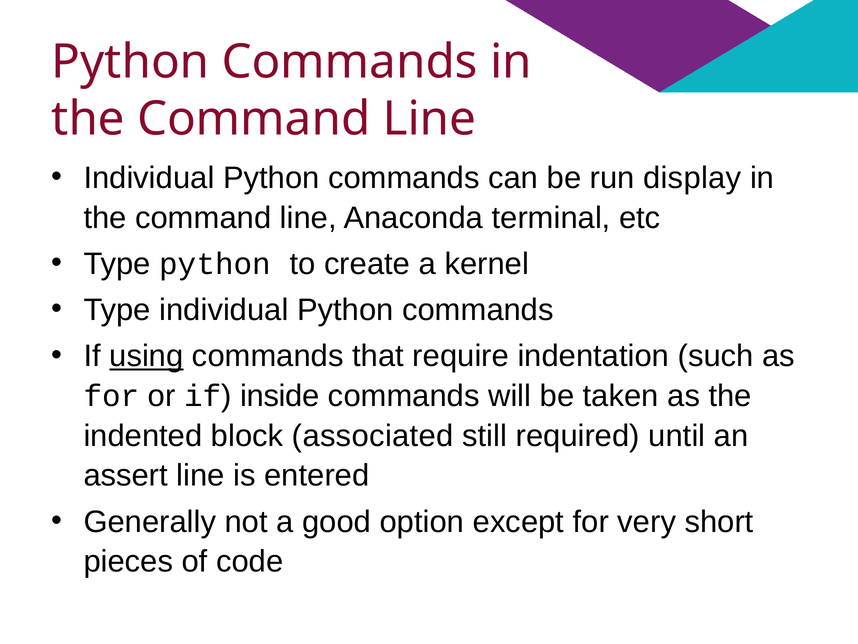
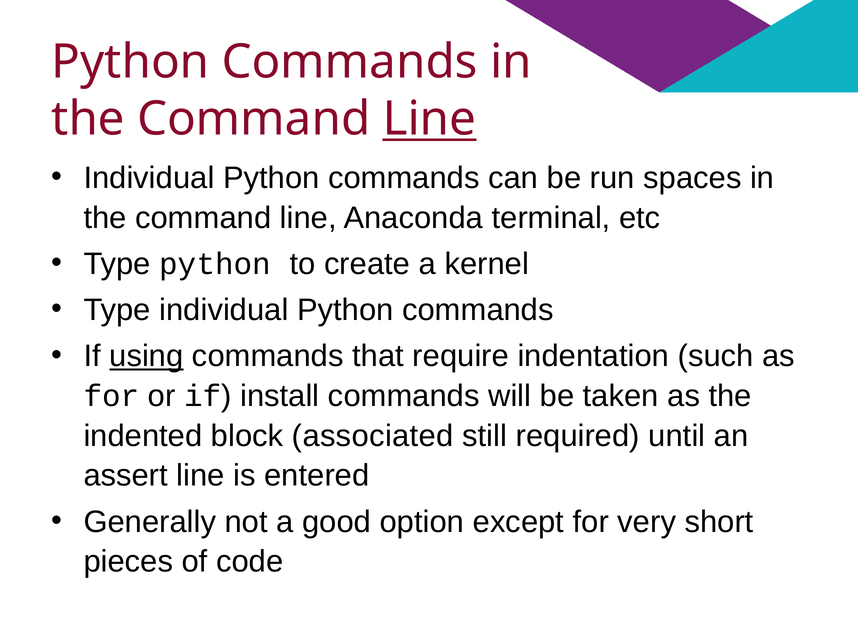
Line underline: none -> present (430, 119)
display: display -> spaces (692, 178)
inside: inside -> install (280, 396)
